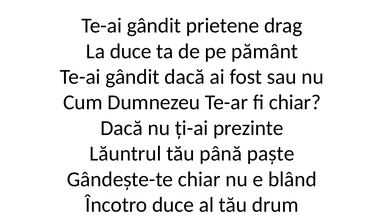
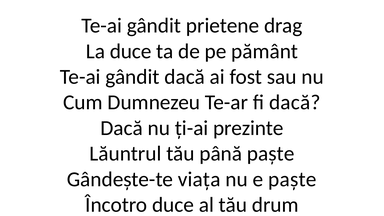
fi chiar: chiar -> dacă (295, 102)
Gândește-te chiar: chiar -> viața (199, 179)
e blând: blând -> paște (292, 179)
